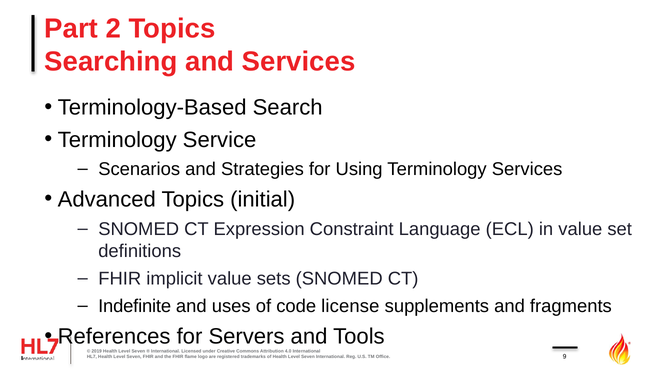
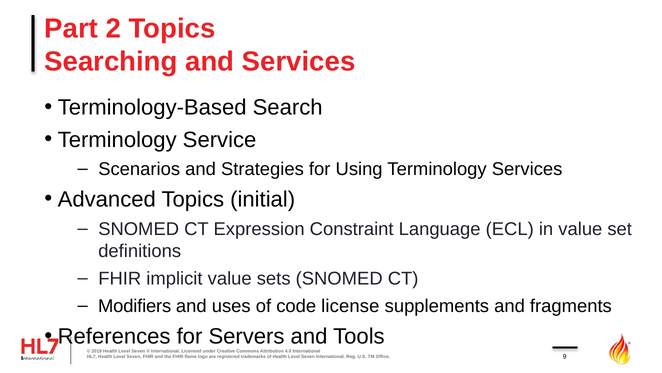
Indefinite: Indefinite -> Modifiers (135, 306)
